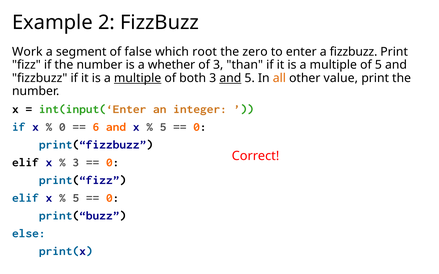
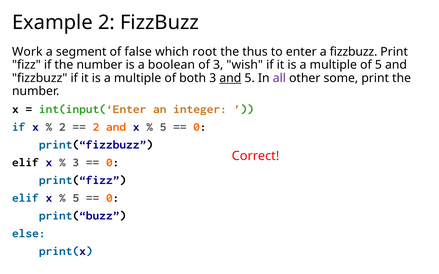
zero: zero -> thus (255, 52)
whether: whether -> boolean (171, 65)
than: than -> wish (245, 65)
multiple underline: present -> none (138, 78)
all colour: orange -> purple (279, 78)
value: value -> some (341, 78)
0: 0 -> 2 (62, 127)
6: 6 -> 2 (96, 127)
